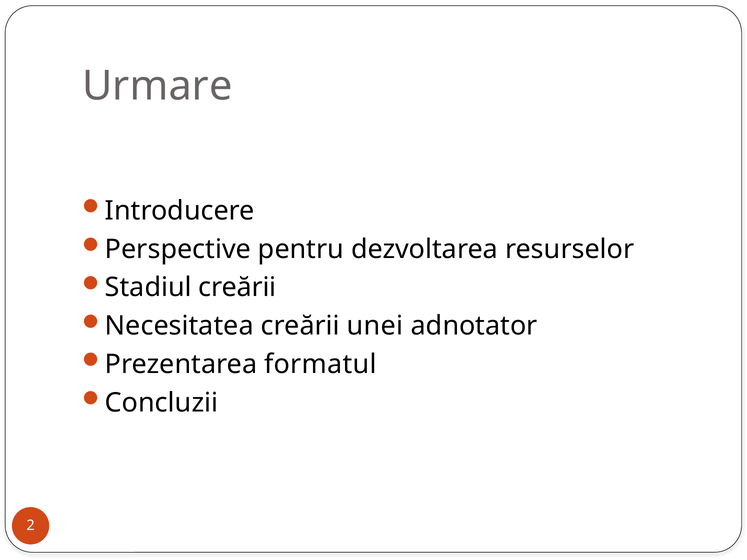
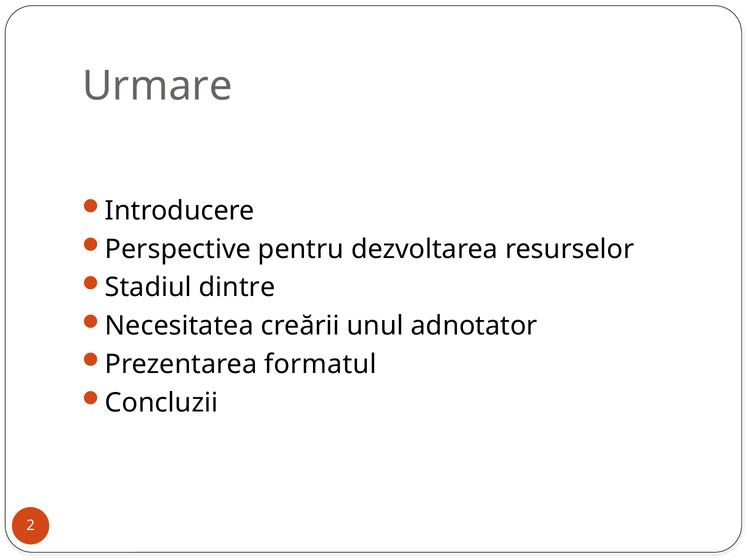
Stadiul creării: creării -> dintre (237, 288)
unei: unei -> unul (375, 326)
